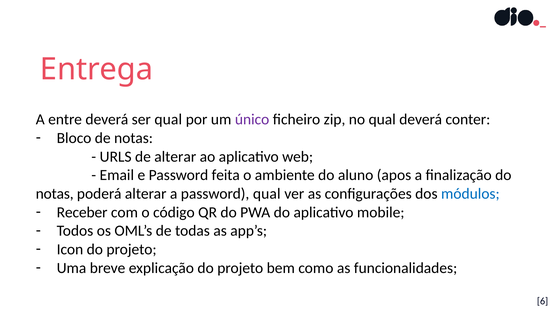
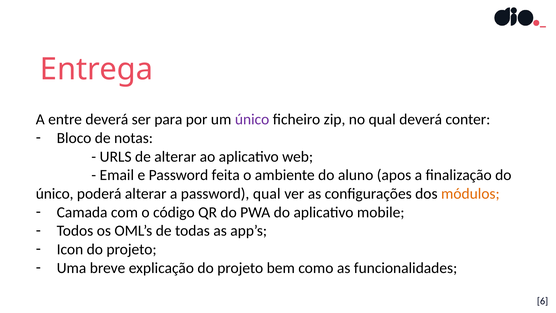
ser qual: qual -> para (168, 119)
notas: notas -> único (55, 194)
módulos colour: blue -> orange (470, 194)
Receber: Receber -> Camada (82, 212)
